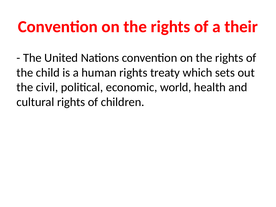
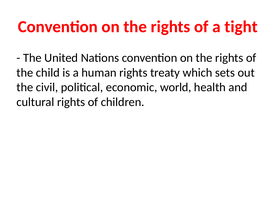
their: their -> tight (241, 27)
